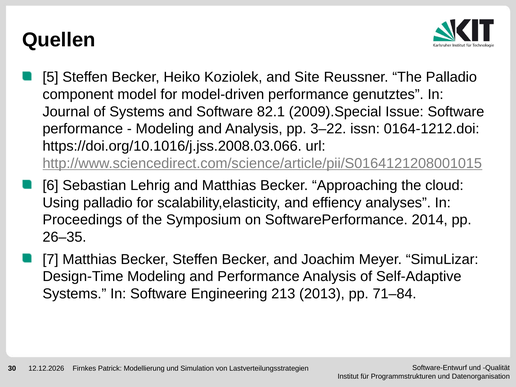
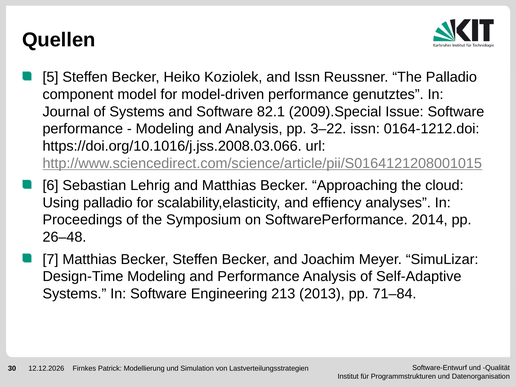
and Site: Site -> Issn (307, 77)
26–35: 26–35 -> 26–48 (64, 237)
